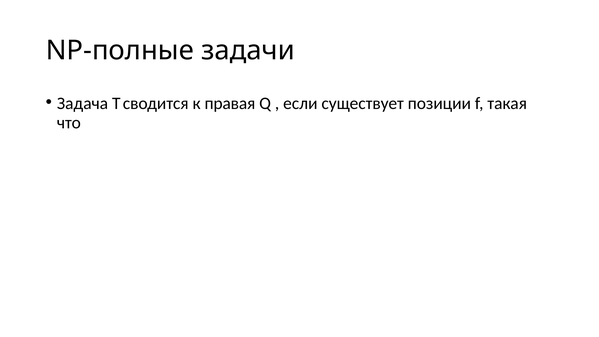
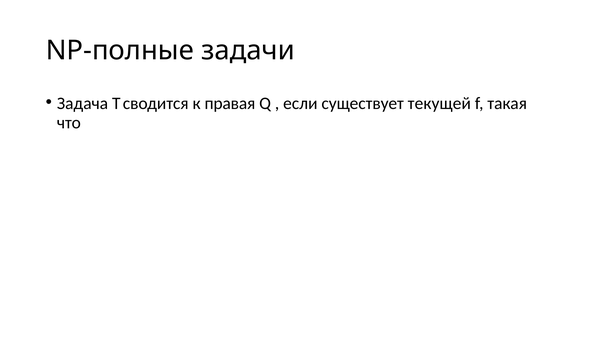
позиции: позиции -> текущей (439, 103)
